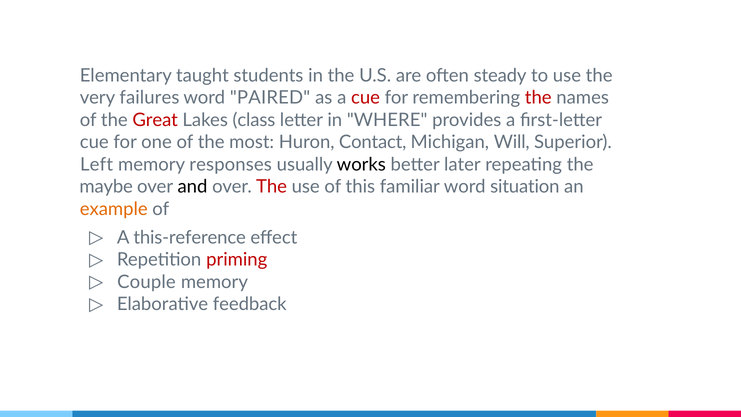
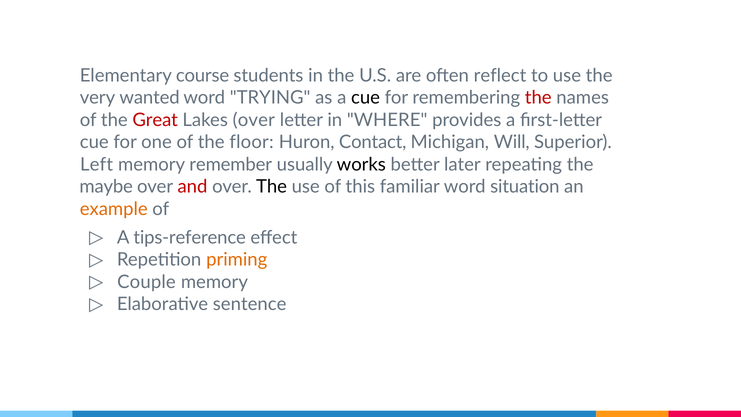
taught: taught -> course (203, 76)
steady: steady -> reflect (500, 76)
failures: failures -> wanted (150, 98)
PAIRED: PAIRED -> TRYING (270, 98)
cue colour: red -> black (366, 98)
Lakes class: class -> over (254, 120)
most: most -> floor (252, 142)
responses: responses -> remember (231, 164)
and colour: black -> red (192, 187)
The colour: red -> black (271, 187)
this-reference: this-reference -> tips-reference (190, 237)
priming colour: red -> orange (237, 260)
feedback: feedback -> sentence (250, 304)
